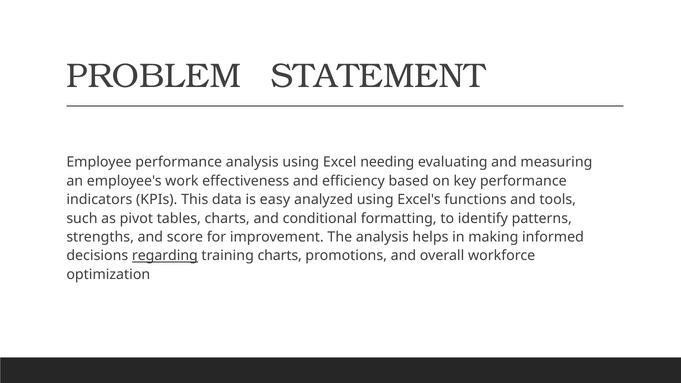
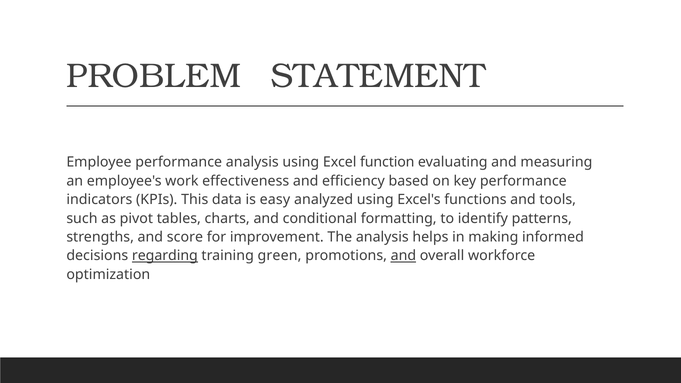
needing: needing -> function (387, 162)
training charts: charts -> green (280, 256)
and underline: none -> present (403, 256)
